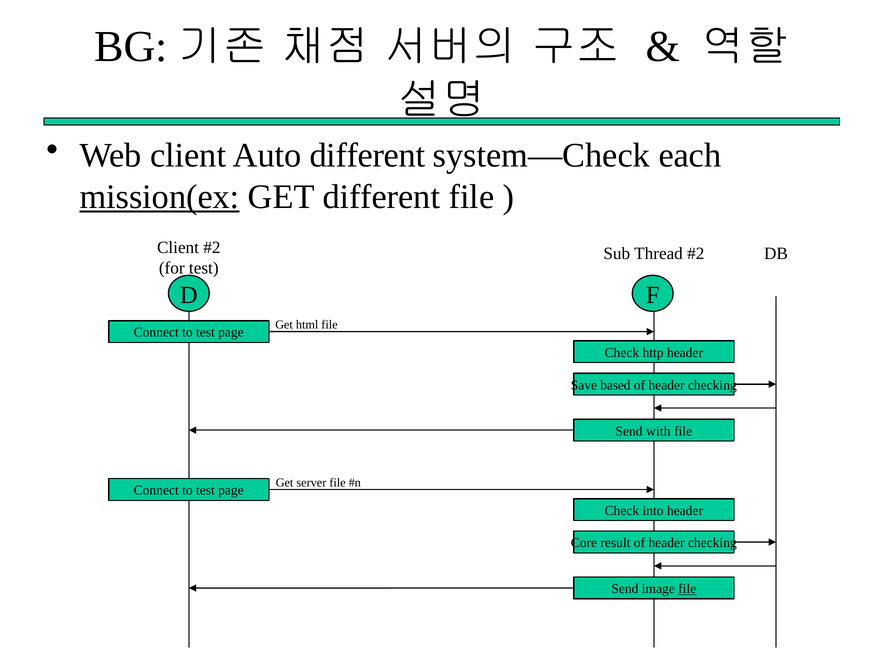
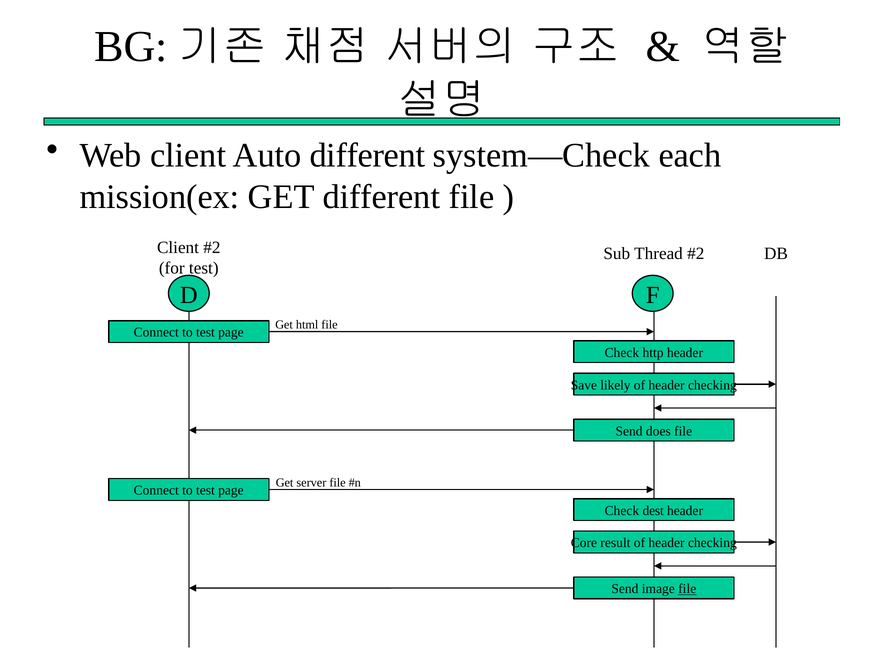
mission(ex underline: present -> none (159, 197)
based: based -> likely (615, 385)
with: with -> does (658, 431)
into: into -> dest (653, 511)
